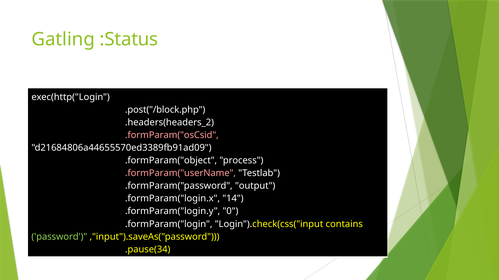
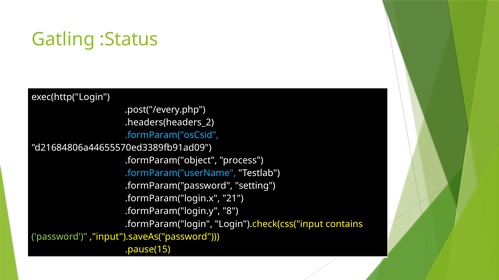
.post("/block.php: .post("/block.php -> .post("/every.php (165, 110)
.formParam("osCsid colour: pink -> light blue (172, 135)
.formParam("userName colour: pink -> light blue (180, 174)
output: output -> setting (255, 186)
14: 14 -> 21 (233, 199)
0: 0 -> 8 (230, 212)
.pause(34: .pause(34 -> .pause(15 (148, 250)
